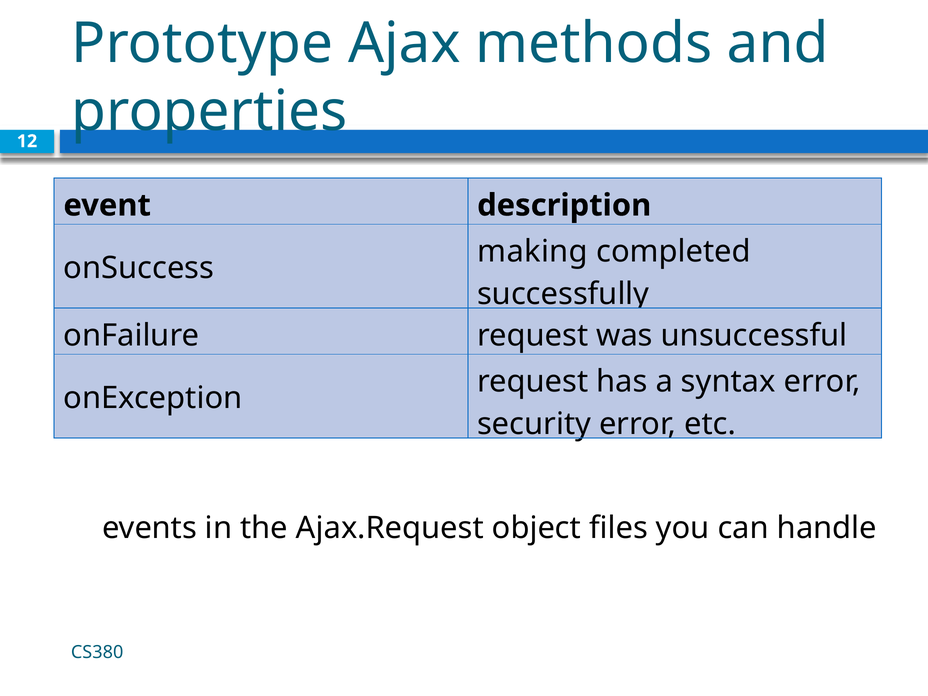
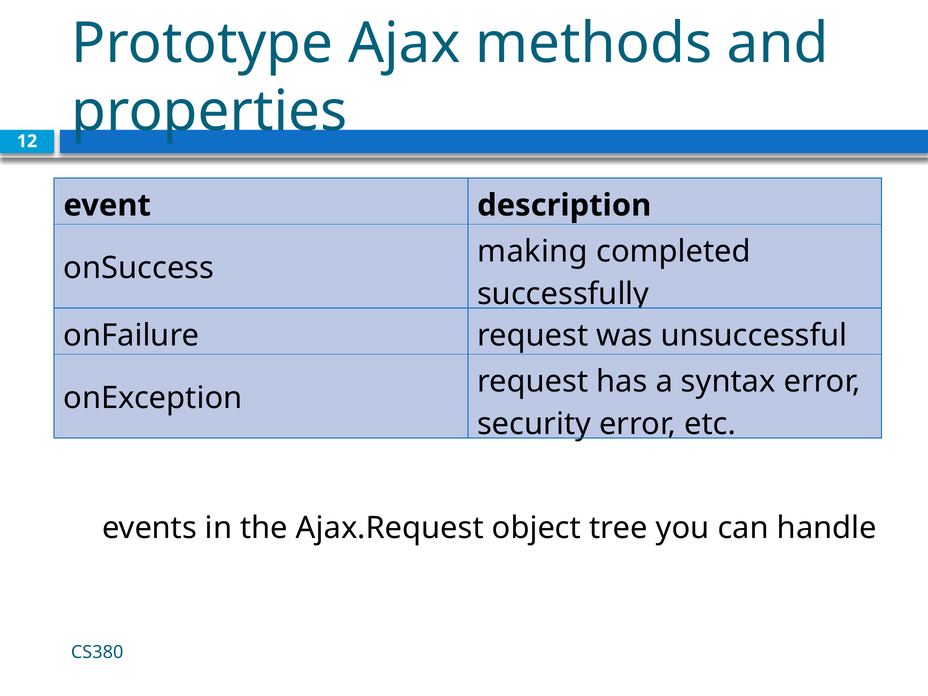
files: files -> tree (618, 528)
